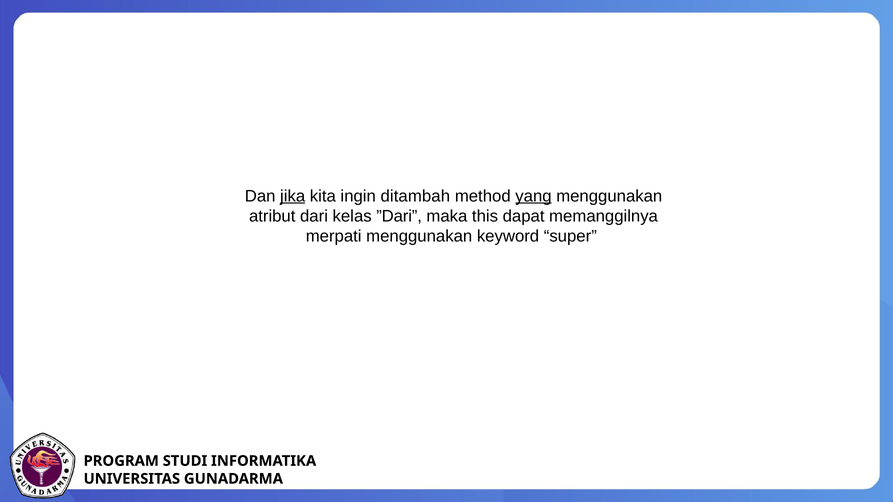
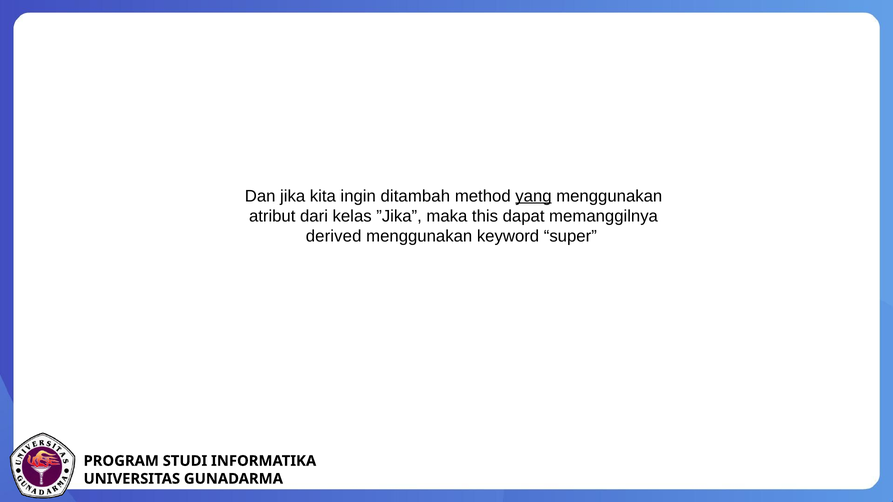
jika underline: present -> none (293, 196)
”Dari: ”Dari -> ”Jika (399, 216)
merpati: merpati -> derived (334, 236)
